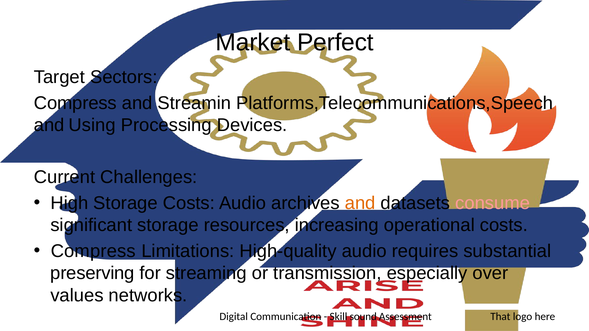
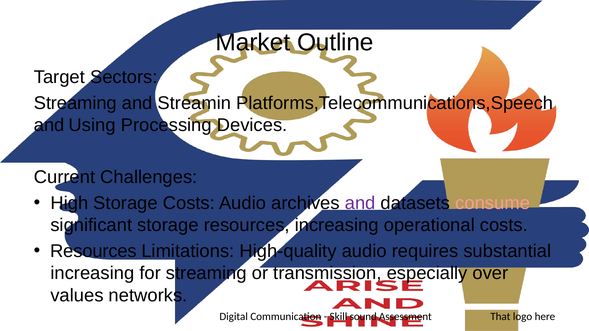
Perfect: Perfect -> Outline (335, 43)
Compress: Compress -> Streaming (75, 103)
and colour: orange -> purple (360, 203)
Compress: Compress -> Resources (93, 251)
preserving: preserving -> increasing (92, 273)
